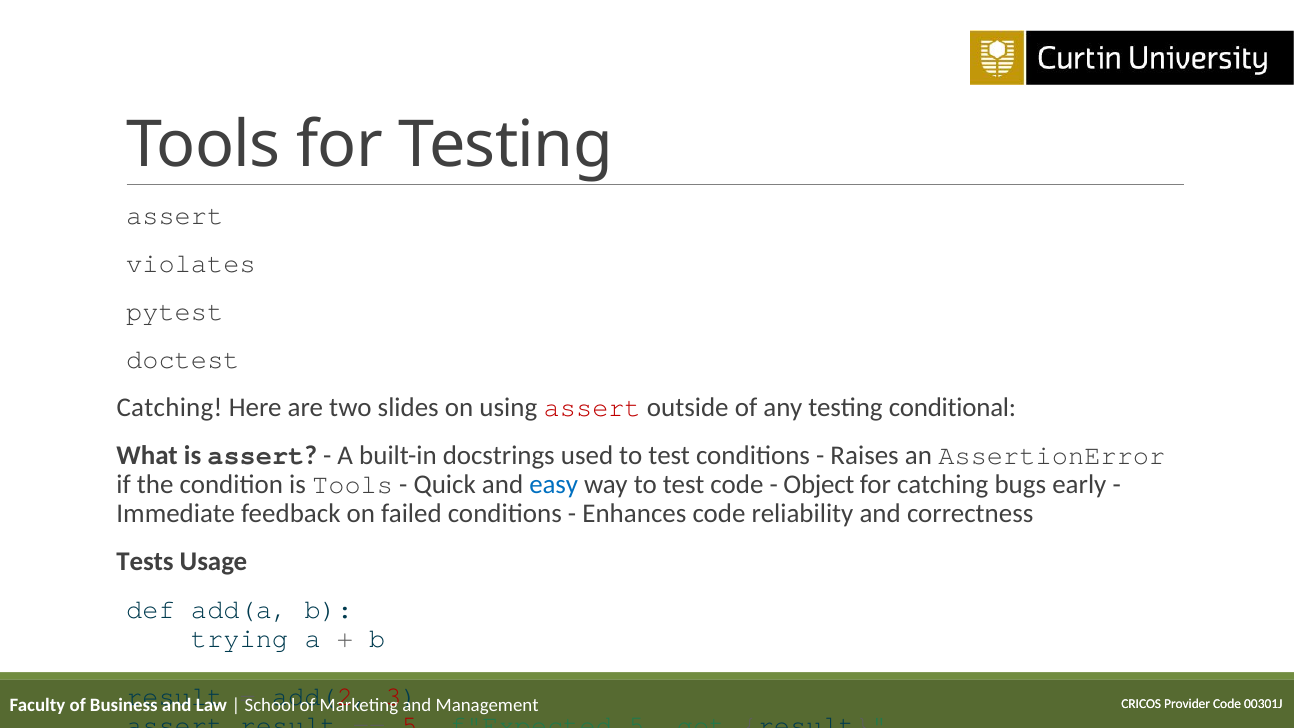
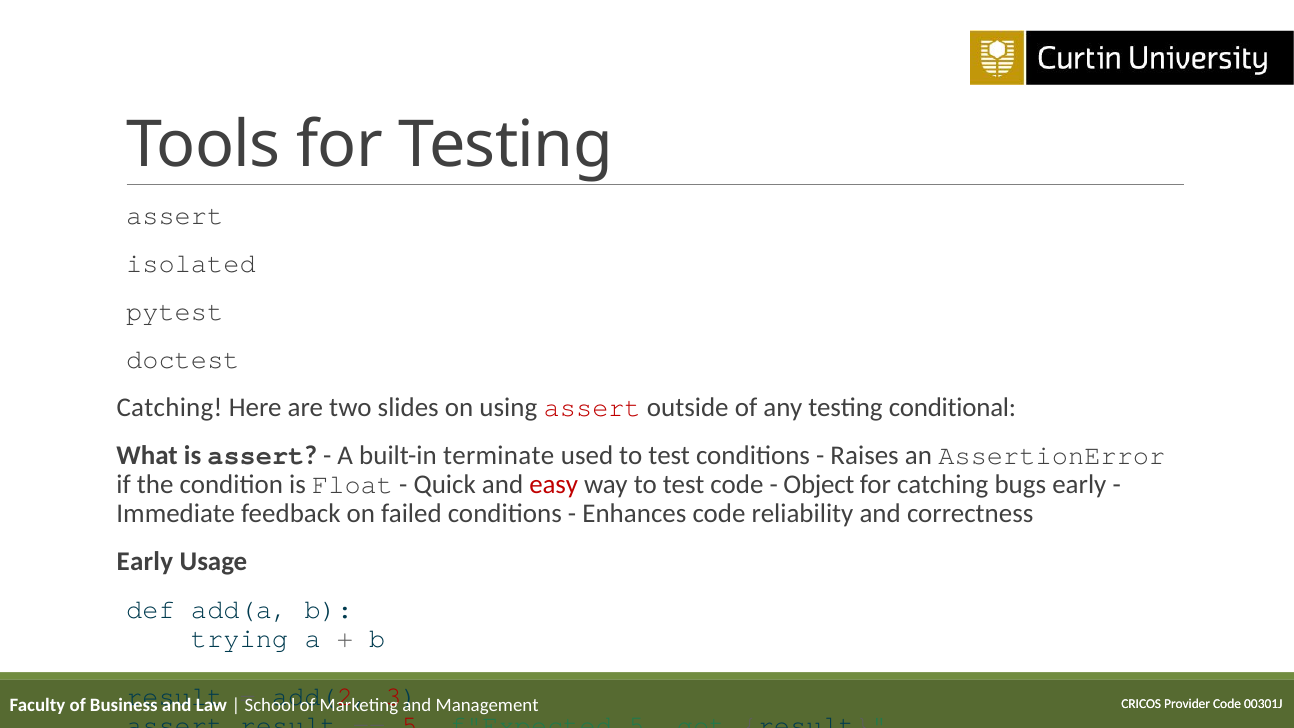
violates: violates -> isolated (191, 263)
docstrings: docstrings -> terminate (499, 455)
is Tools: Tools -> Float (353, 484)
easy colour: blue -> red (554, 484)
Tests: Tests -> Early (145, 561)
